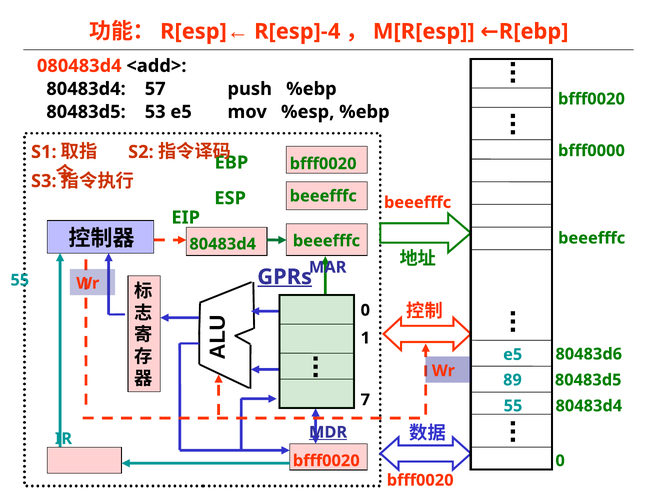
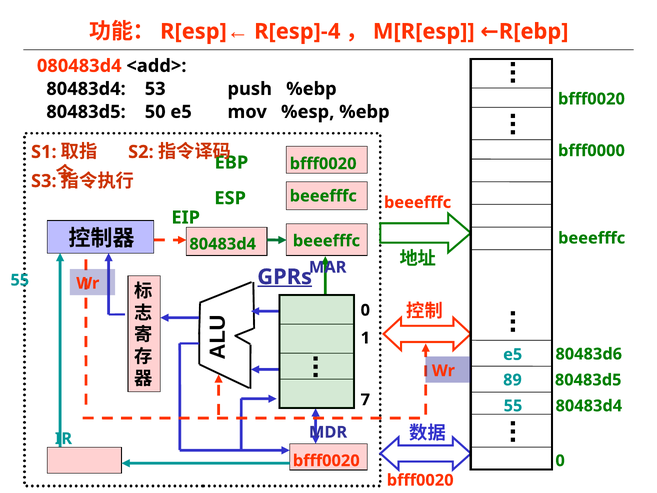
57: 57 -> 53 (155, 89)
53: 53 -> 50 (155, 112)
MDR underline: present -> none (328, 432)
